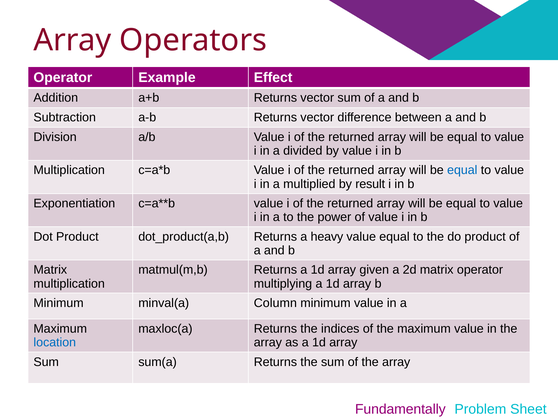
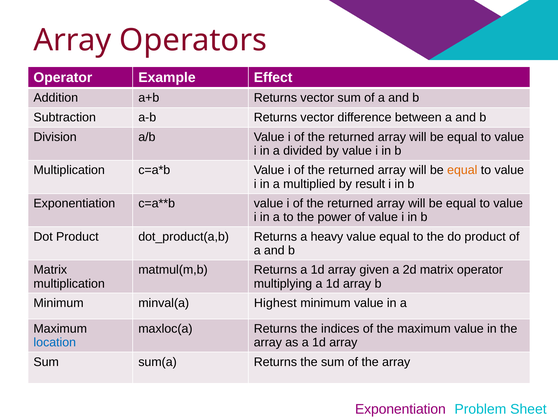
equal colour: blue -> orange (462, 170)
Column: Column -> Highest (275, 303)
Fundamentally: Fundamentally -> Exponentiation (400, 409)
